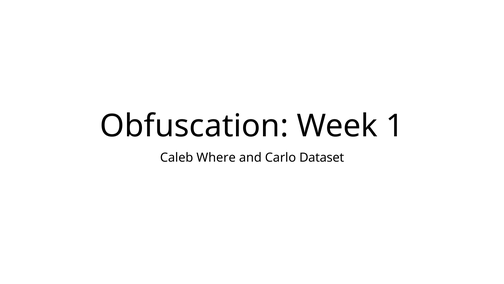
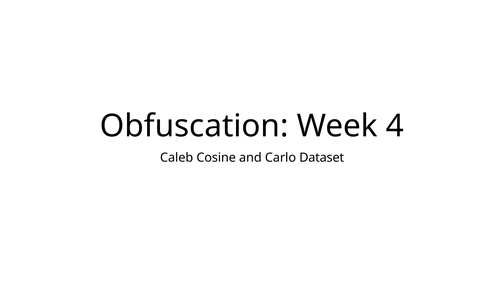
1: 1 -> 4 (395, 126)
Where: Where -> Cosine (216, 158)
